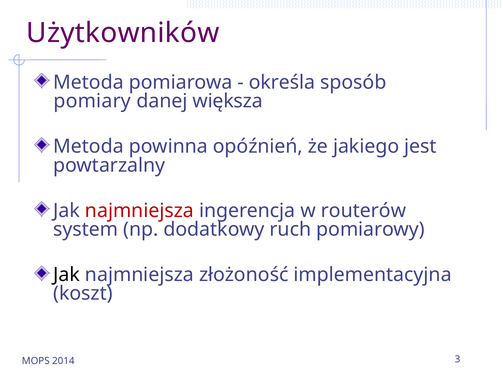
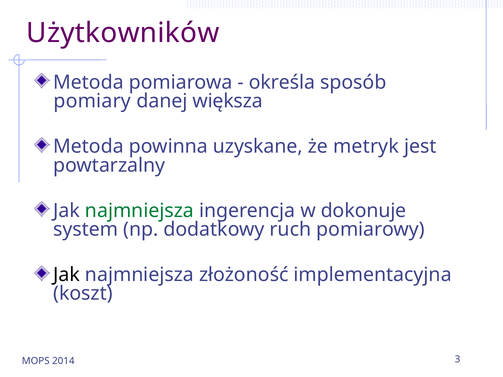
opóźnień: opóźnień -> uzyskane (258, 147)
jakiego: jakiego -> metryk (366, 147)
najmniejsza colour: red -> green (139, 211)
routerów: routerów -> dokonuje (364, 211)
